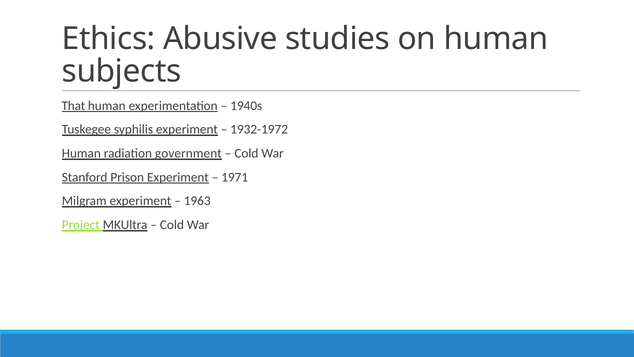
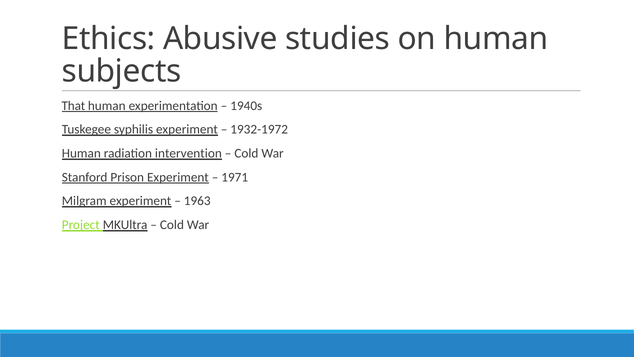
government: government -> intervention (188, 153)
